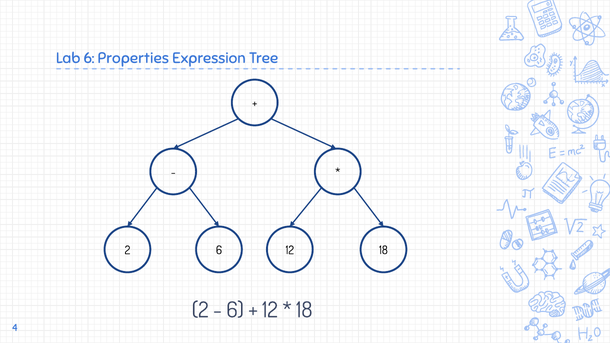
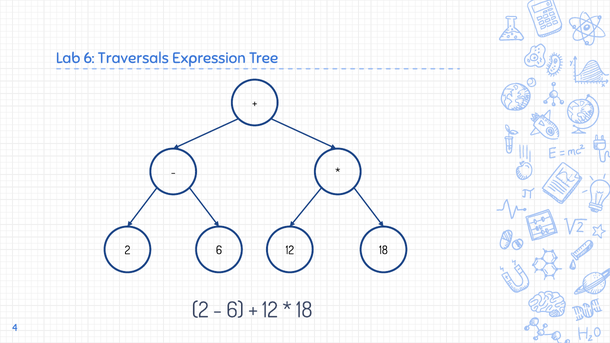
Properties: Properties -> Traversals (133, 58)
